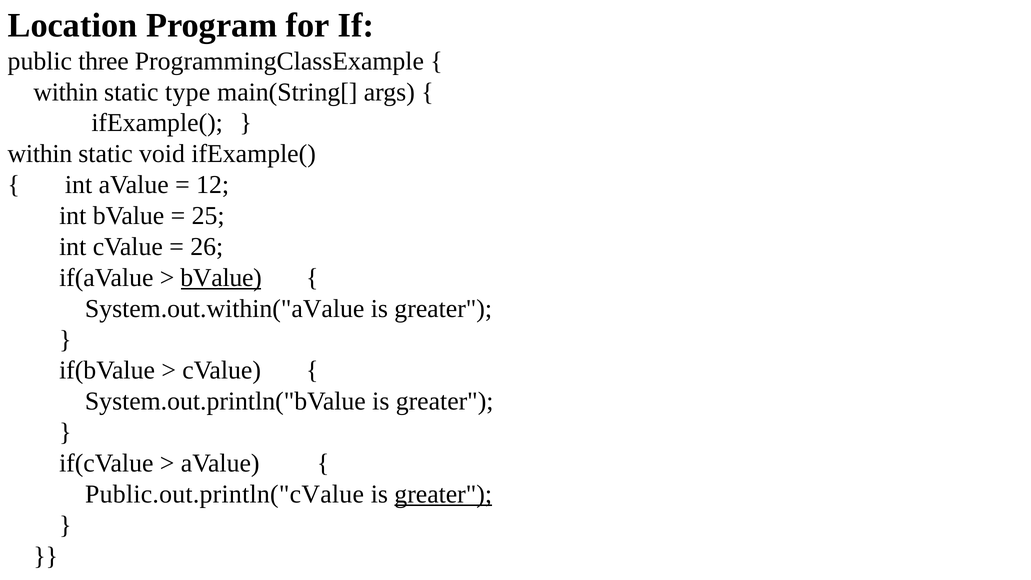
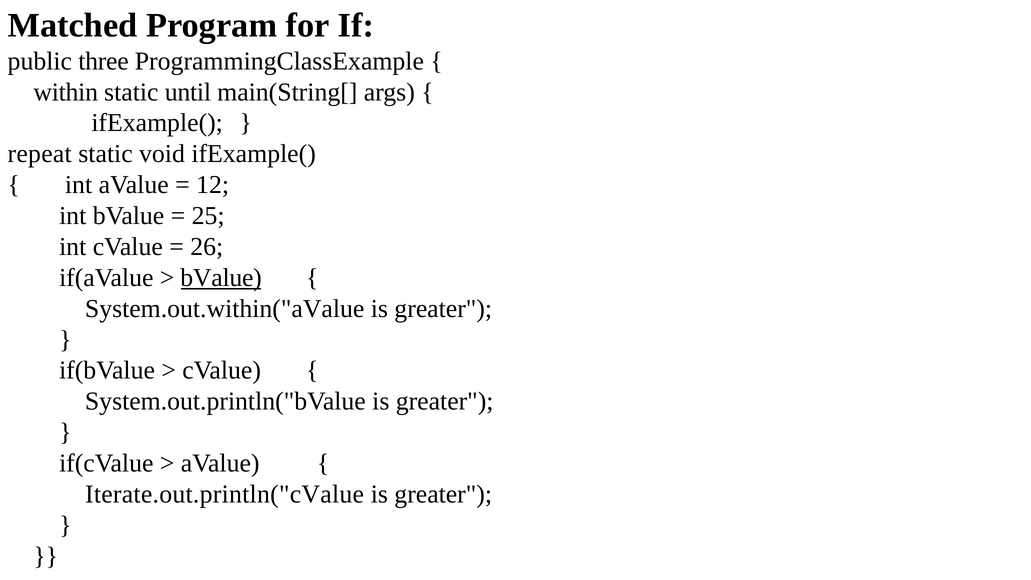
Location: Location -> Matched (73, 26)
type: type -> until (188, 92)
within: within -> repeat (40, 154)
Public.out.println("cValue: Public.out.println("cValue -> Iterate.out.println("cValue (225, 494)
greater underline: present -> none (443, 494)
